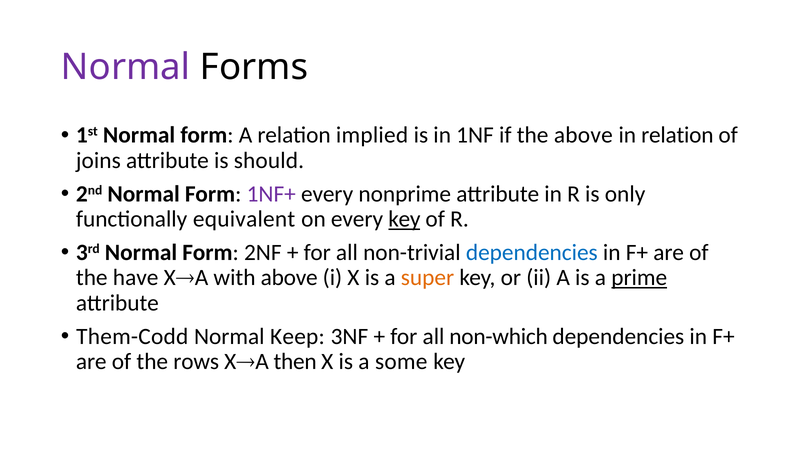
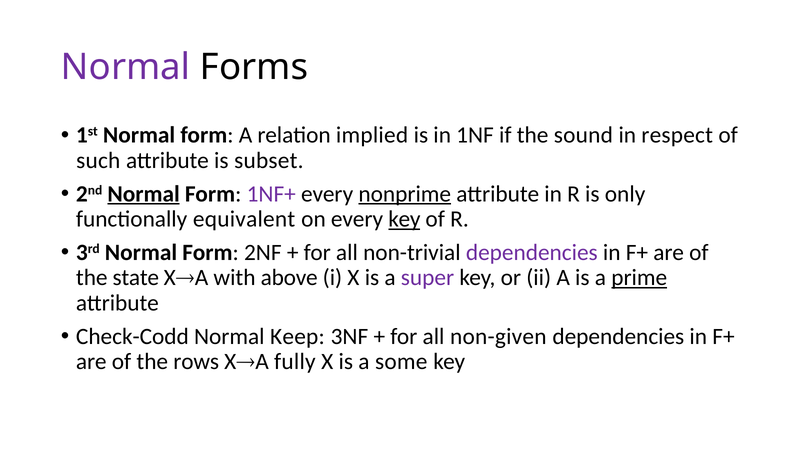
the above: above -> sound (583, 135)
in relation: relation -> respect (677, 135)
joins: joins -> such (98, 160)
should: should -> subset (269, 160)
Normal underline: none -> present (144, 194)
nonprime underline: none -> present (405, 194)
dependencies colour: blue -> purple (532, 253)
have: have -> state (136, 278)
super colour: orange -> purple (427, 278)
Them-Codd: Them-Codd -> Check-Codd (132, 336)
non-which: non-which -> non-given (498, 336)
then: then -> fully (295, 361)
